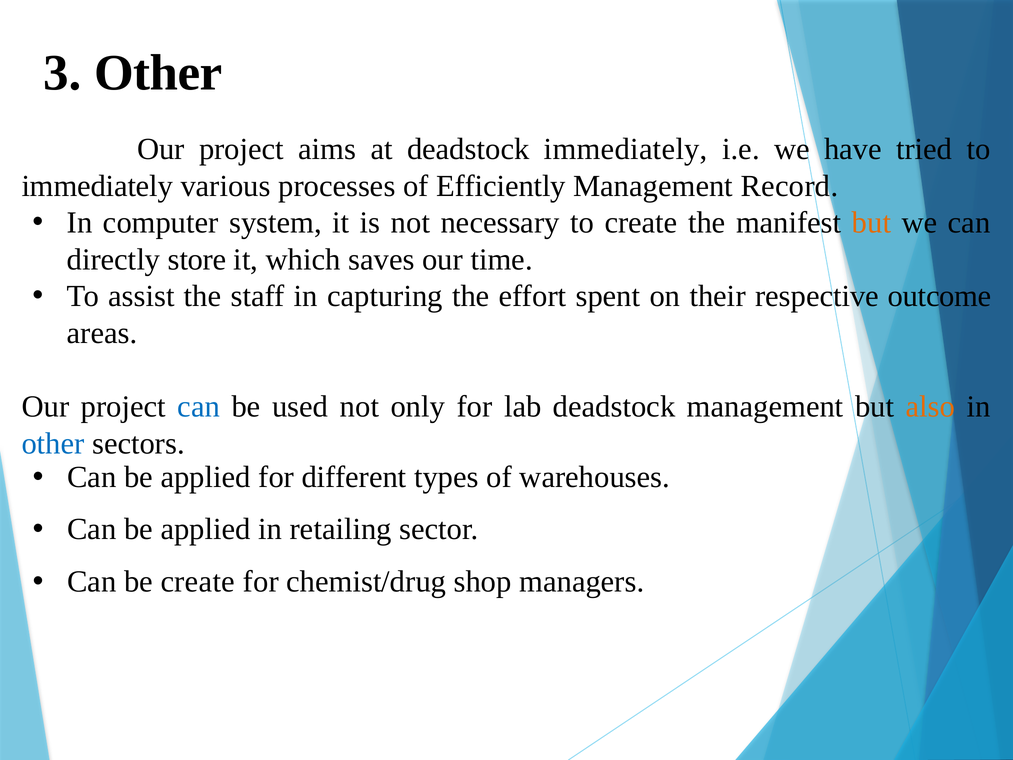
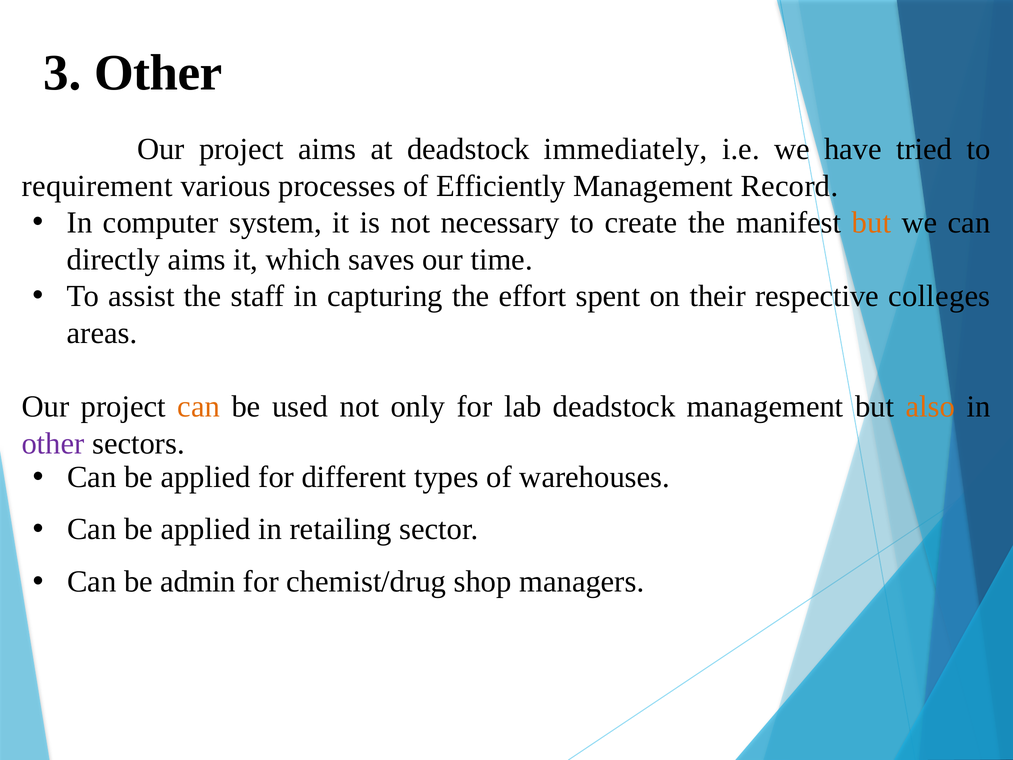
immediately: immediately -> requirement (97, 186)
directly store: store -> aims (197, 259)
outcome: outcome -> colleges (939, 296)
can colour: blue -> orange (199, 406)
other colour: blue -> purple (53, 443)
be create: create -> admin (198, 581)
